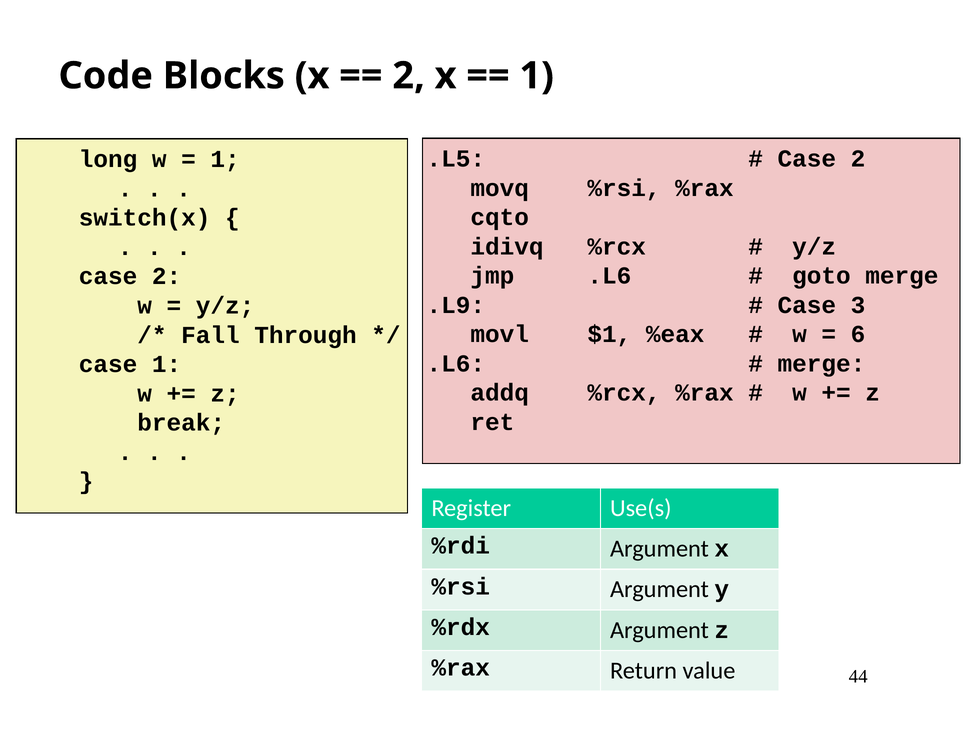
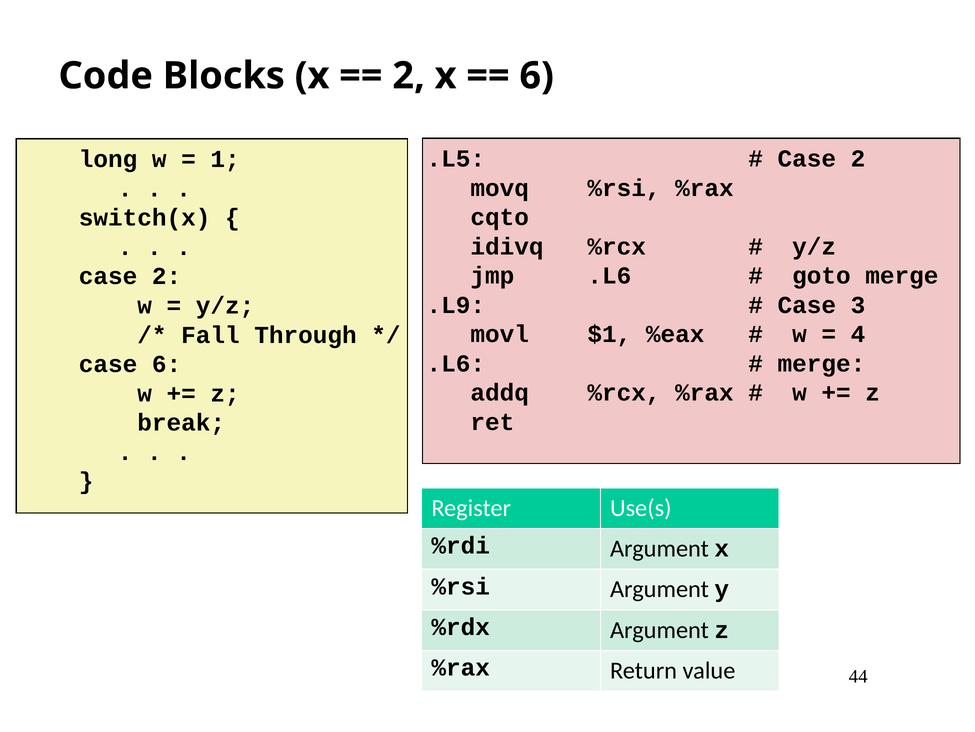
1: 1 -> 6 (537, 76)
6: 6 -> 4 (858, 334)
case 1: 1 -> 6 (167, 364)
